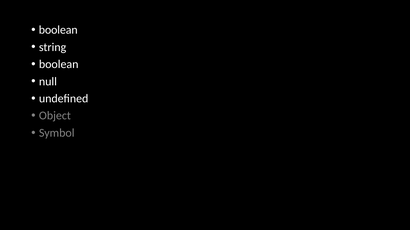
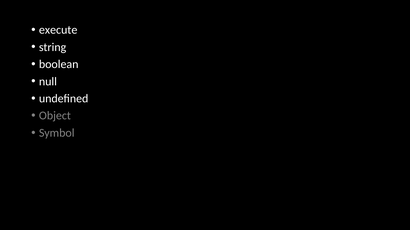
boolean: boolean -> execute (58, 30)
